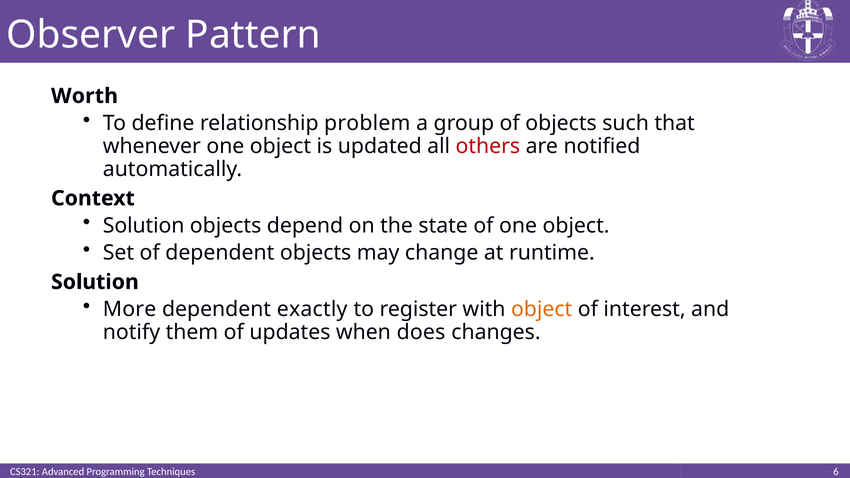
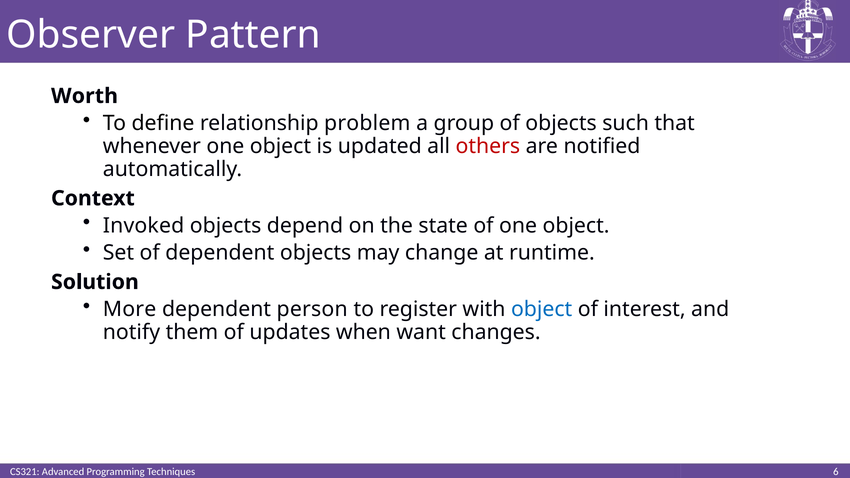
Solution: Solution -> Invoked (144, 226)
exactly: exactly -> person (312, 309)
object colour: orange -> blue (542, 309)
does: does -> want (421, 332)
